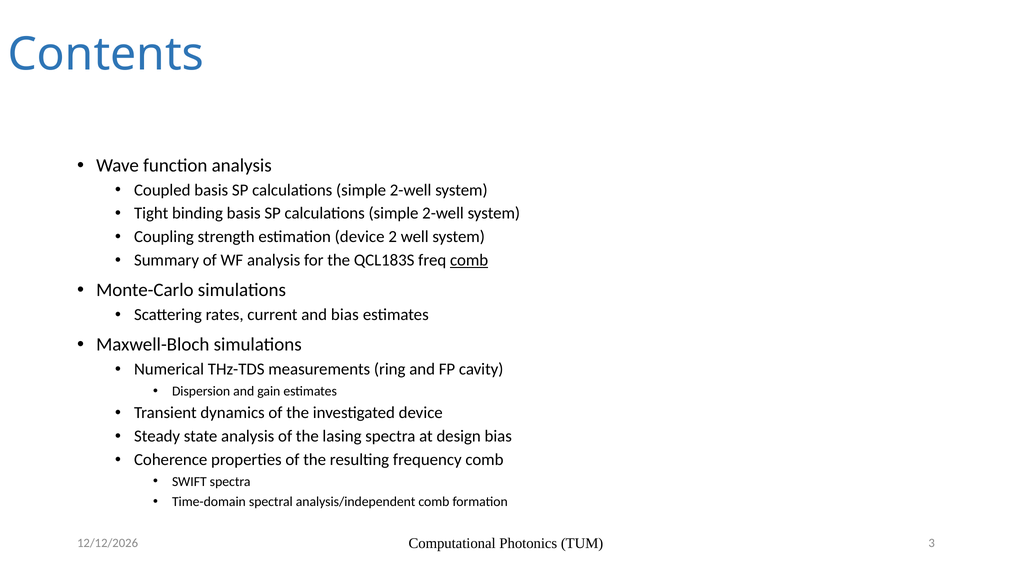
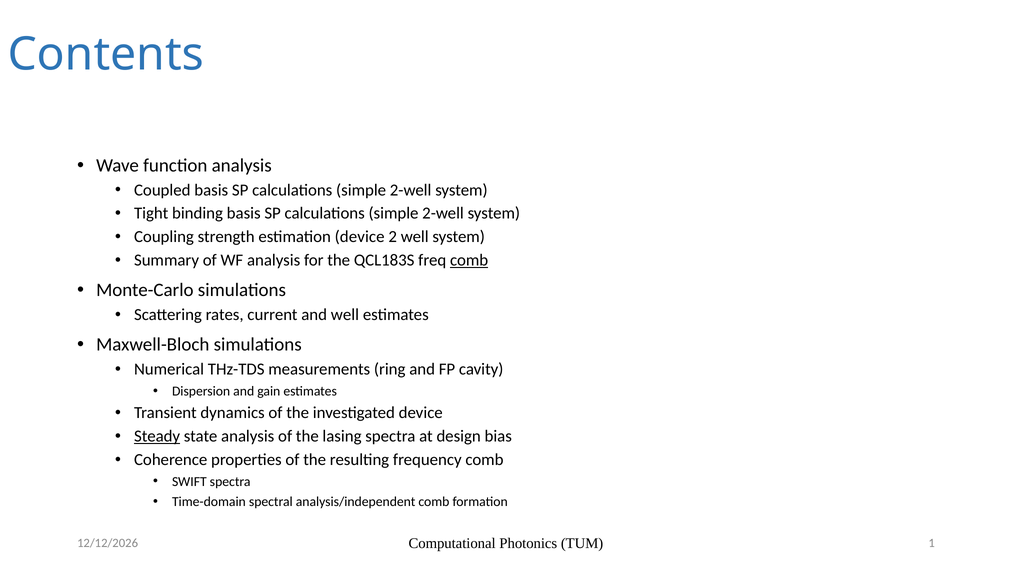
and bias: bias -> well (345, 315)
Steady underline: none -> present (157, 436)
3: 3 -> 1 (932, 543)
